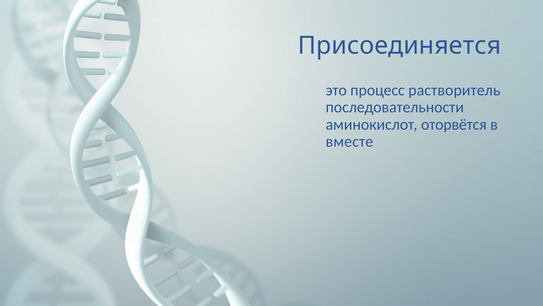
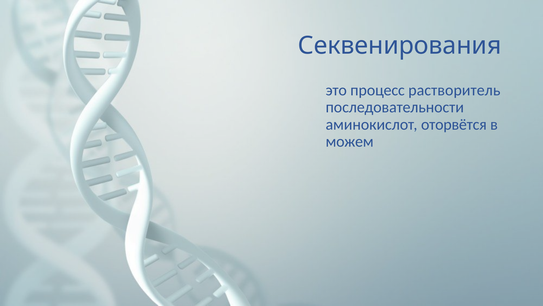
Присоединяется: Присоединяется -> Секвенирования (400, 46)
вместе: вместе -> можем (350, 141)
